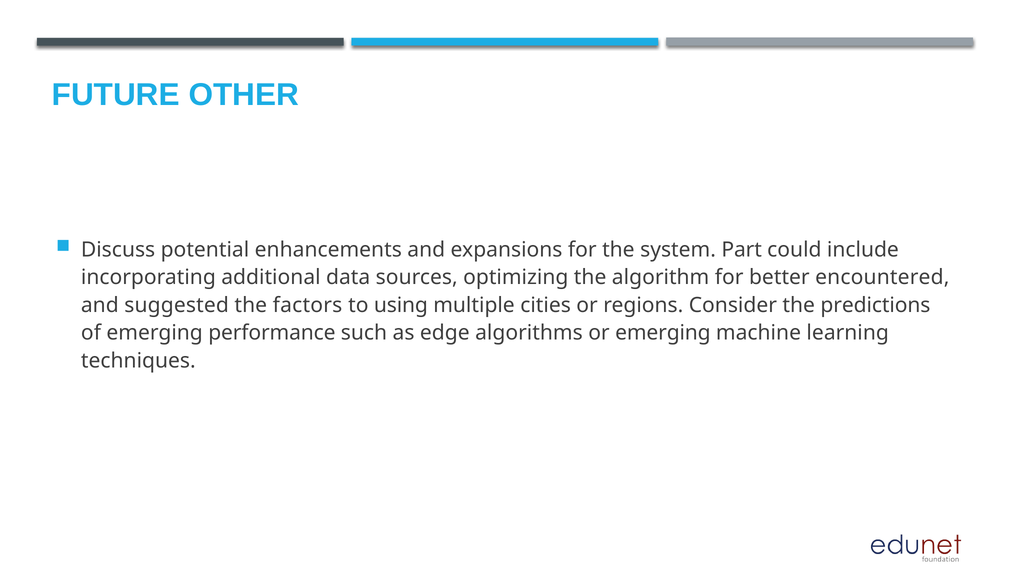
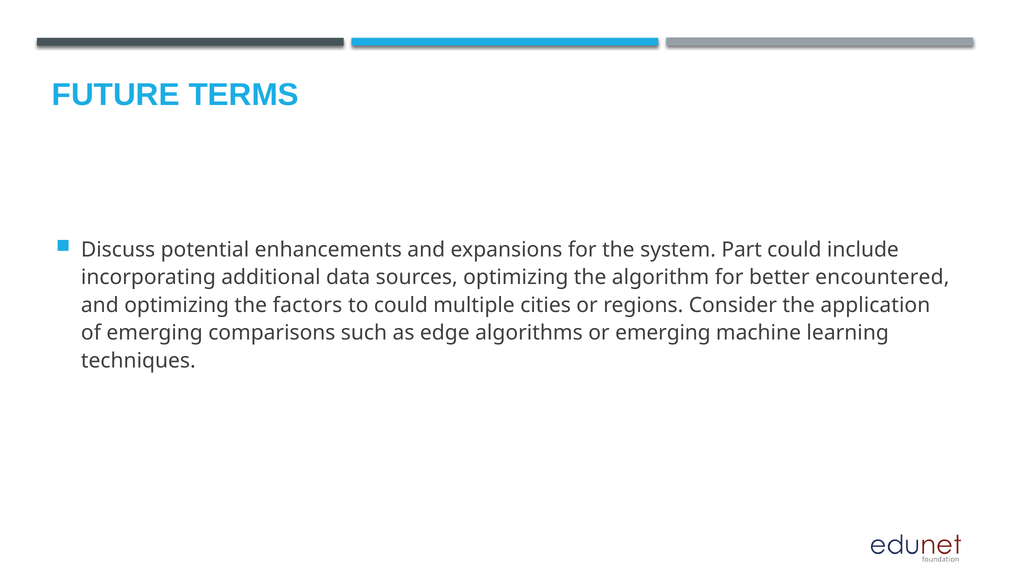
OTHER: OTHER -> TERMS (244, 95)
and suggested: suggested -> optimizing (177, 305)
to using: using -> could (401, 305)
predictions: predictions -> application (875, 305)
performance: performance -> comparisons (272, 333)
